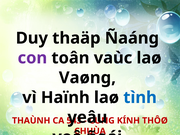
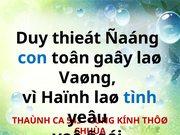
thaäp: thaäp -> thieát (76, 38)
con colour: purple -> blue (32, 58)
vaùc: vaùc -> gaây (113, 58)
